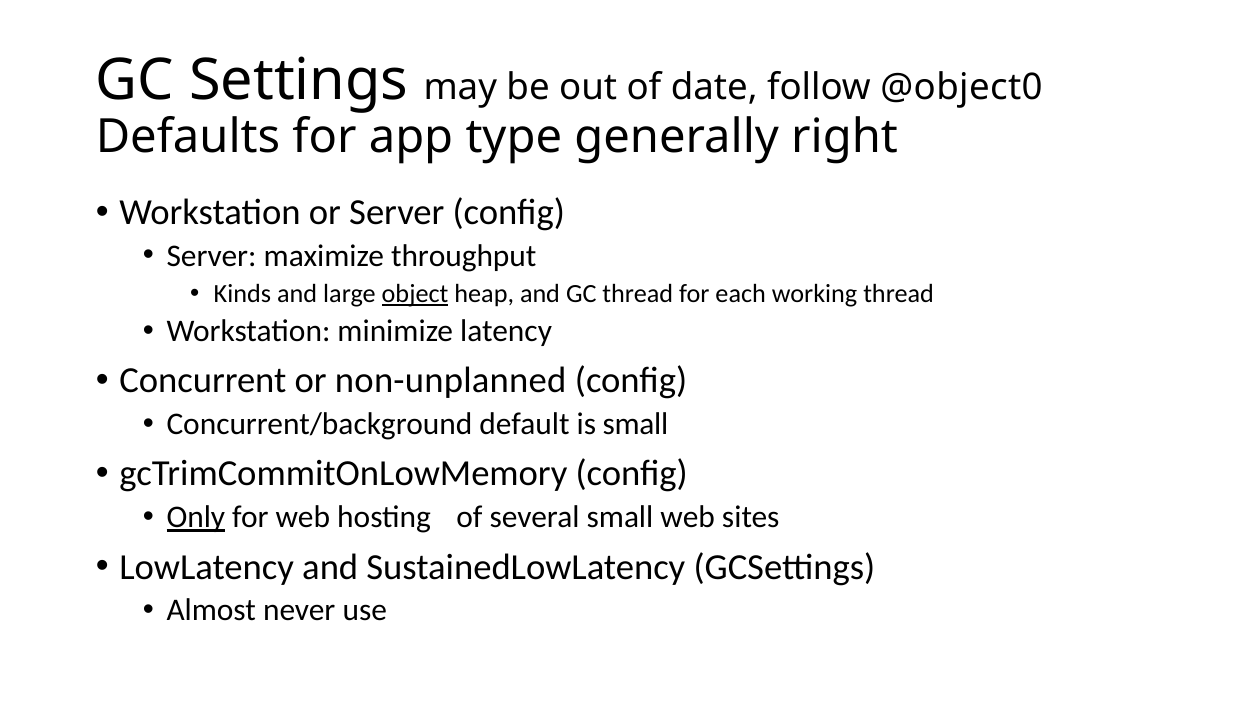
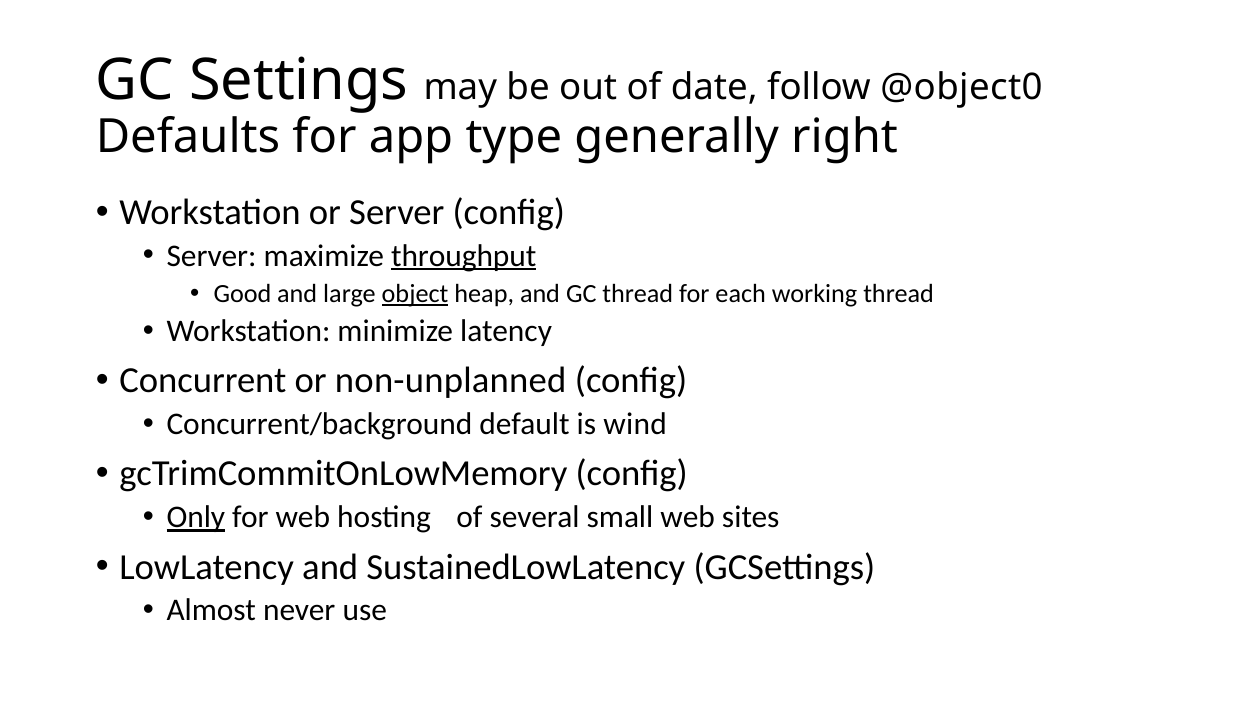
throughput underline: none -> present (464, 256)
Kinds: Kinds -> Good (242, 293)
is small: small -> wind (635, 424)
